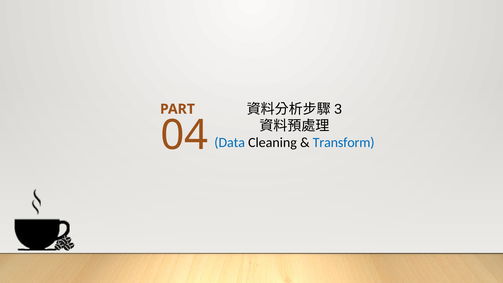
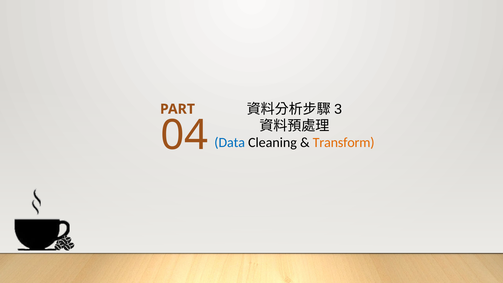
Transform colour: blue -> orange (344, 143)
